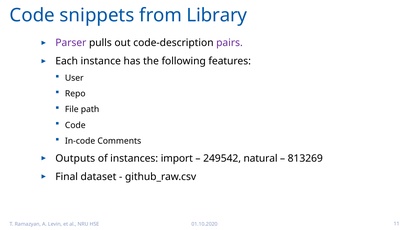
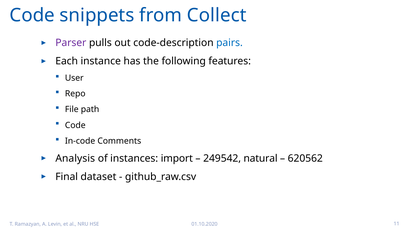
Library: Library -> Collect (217, 15)
pairs colour: purple -> blue (229, 43)
Outputs: Outputs -> Analysis (75, 158)
813269: 813269 -> 620562 (305, 158)
